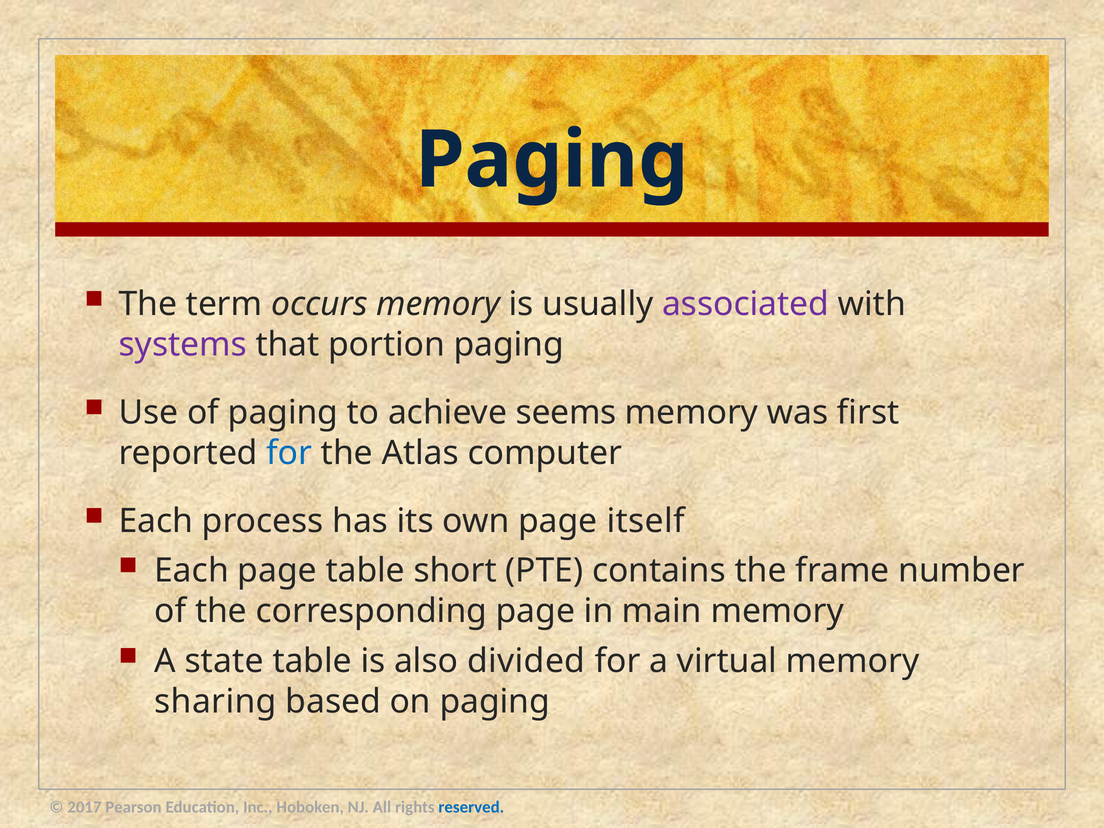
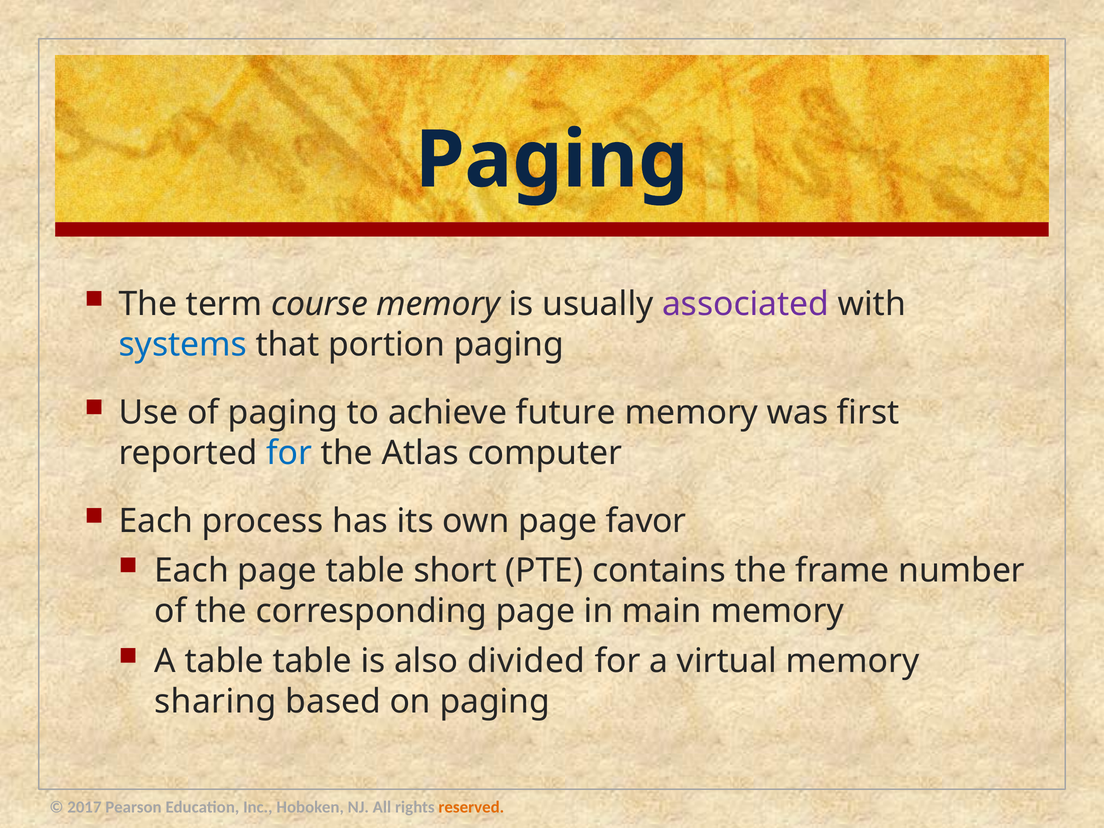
occurs: occurs -> course (320, 304)
systems colour: purple -> blue (183, 345)
seems: seems -> future (566, 413)
itself: itself -> favor (646, 521)
A state: state -> table (224, 661)
reserved colour: blue -> orange (471, 807)
